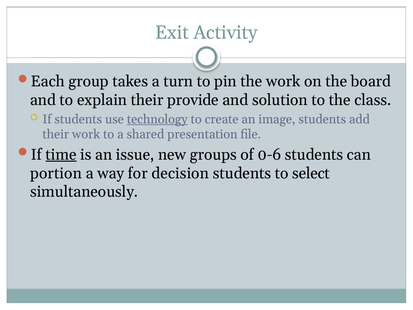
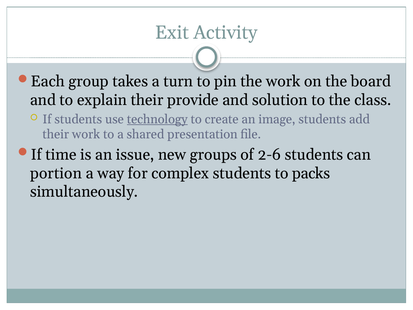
time underline: present -> none (61, 154)
0-6: 0-6 -> 2-6 (269, 154)
decision: decision -> complex (180, 173)
select: select -> packs (311, 173)
